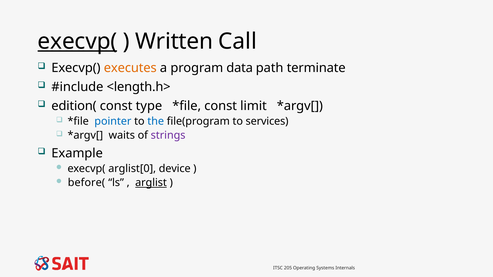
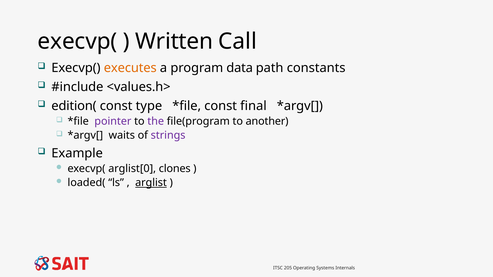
execvp( underline: present -> none (77, 41)
terminate: terminate -> constants (316, 68)
<length.h>: <length.h> -> <values.h> (139, 87)
limit: limit -> final (253, 106)
pointer colour: blue -> purple (113, 121)
the colour: blue -> purple (156, 121)
services: services -> another (267, 121)
device: device -> clones (175, 169)
before(: before( -> loaded( (87, 183)
